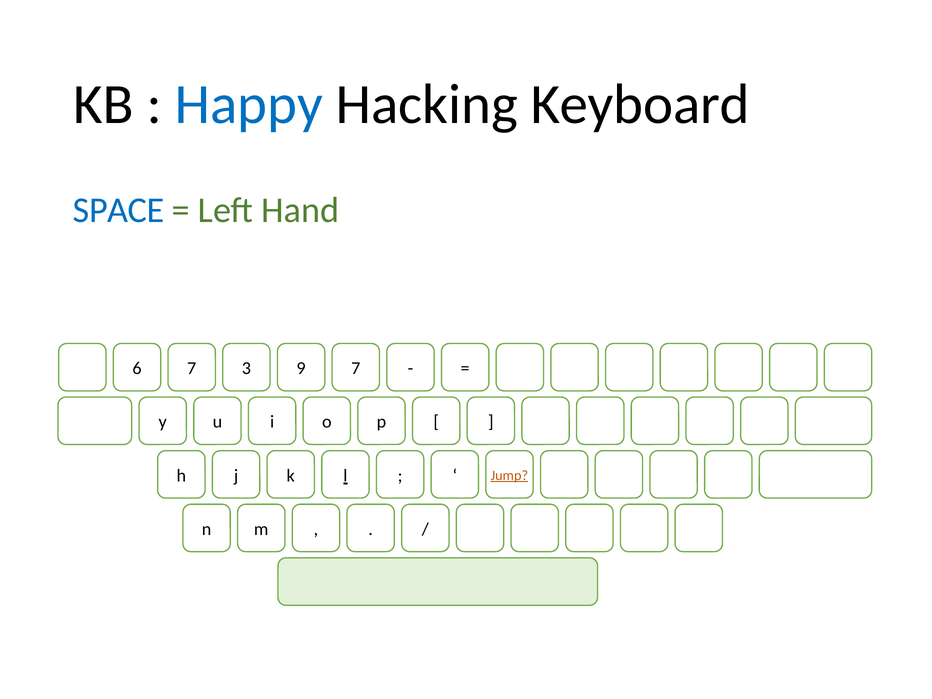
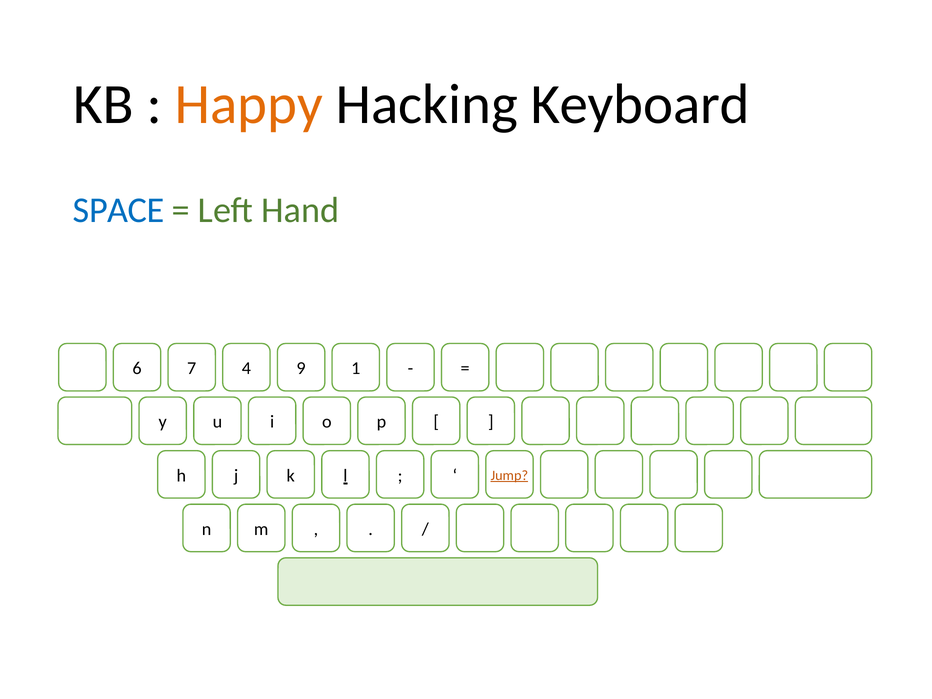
Happy colour: blue -> orange (249, 104)
3: 3 -> 4 (246, 368)
9 7: 7 -> 1 (356, 368)
